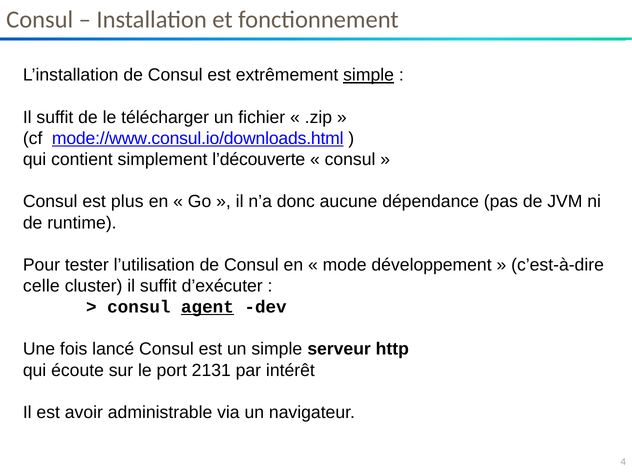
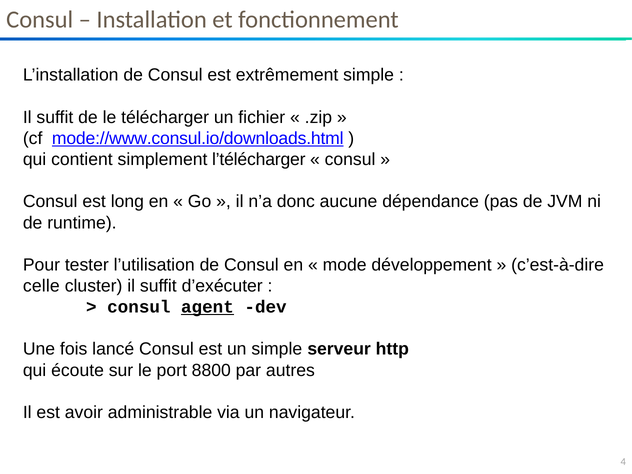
simple underline: present -> none (369, 75)
l’découverte: l’découverte -> l’télécharger (259, 159)
plus: plus -> long (127, 202)
2131: 2131 -> 8800 (211, 370)
intérêt: intérêt -> autres (290, 370)
